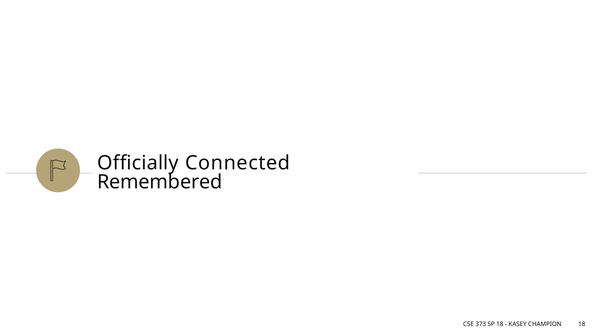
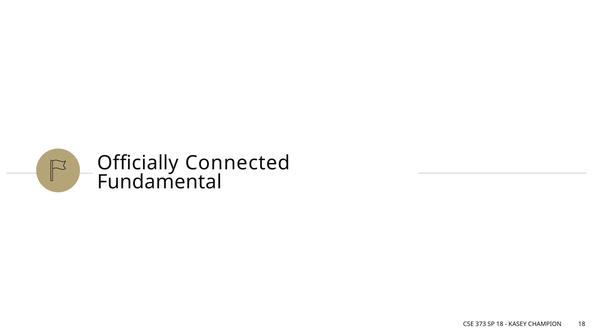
Remembered: Remembered -> Fundamental (160, 182)
